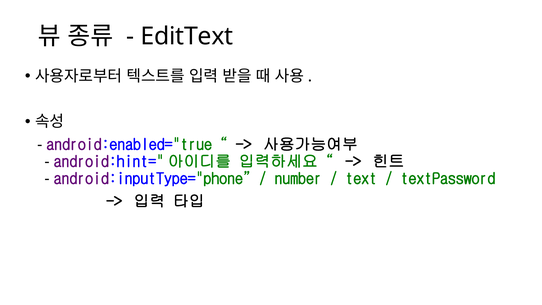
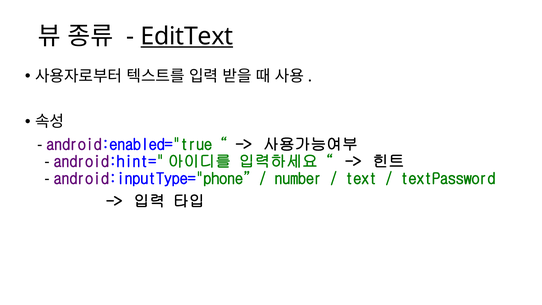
EditText underline: none -> present (187, 36)
